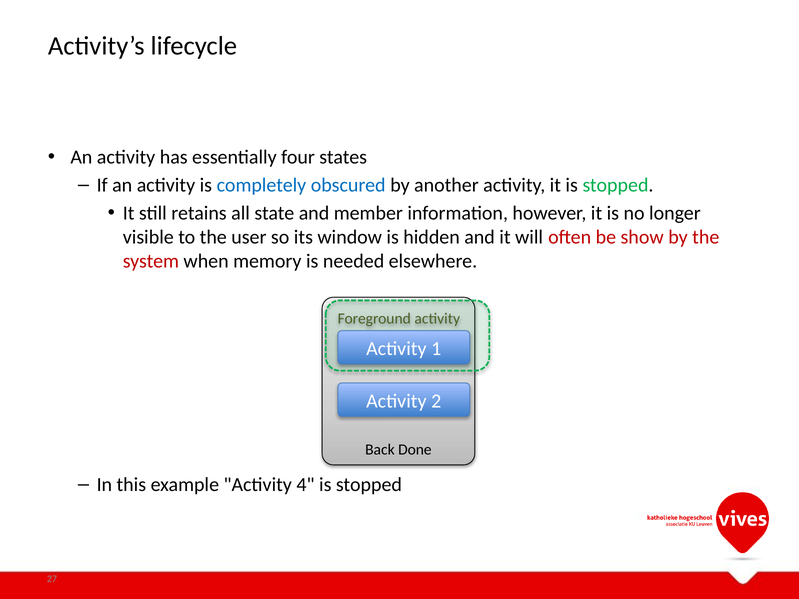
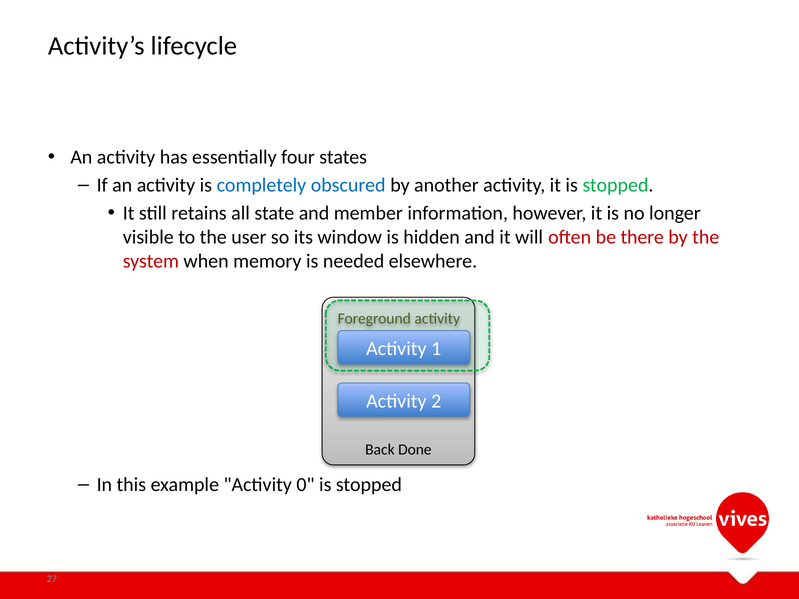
show: show -> there (642, 237)
4: 4 -> 0 (305, 485)
